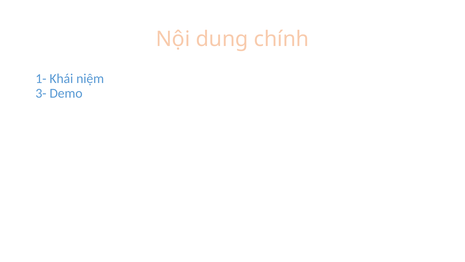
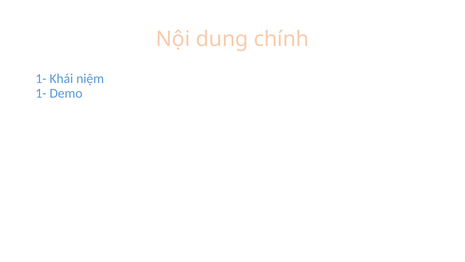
3-: 3- -> 1- (41, 93)
